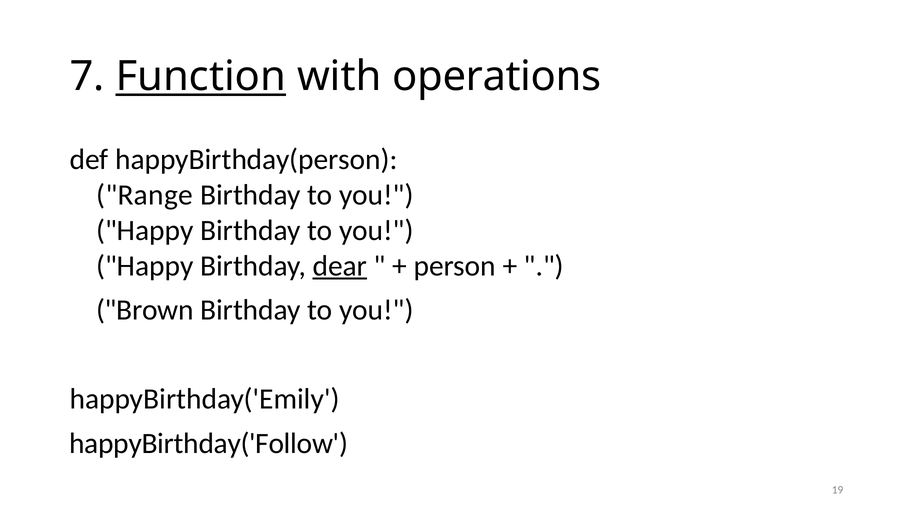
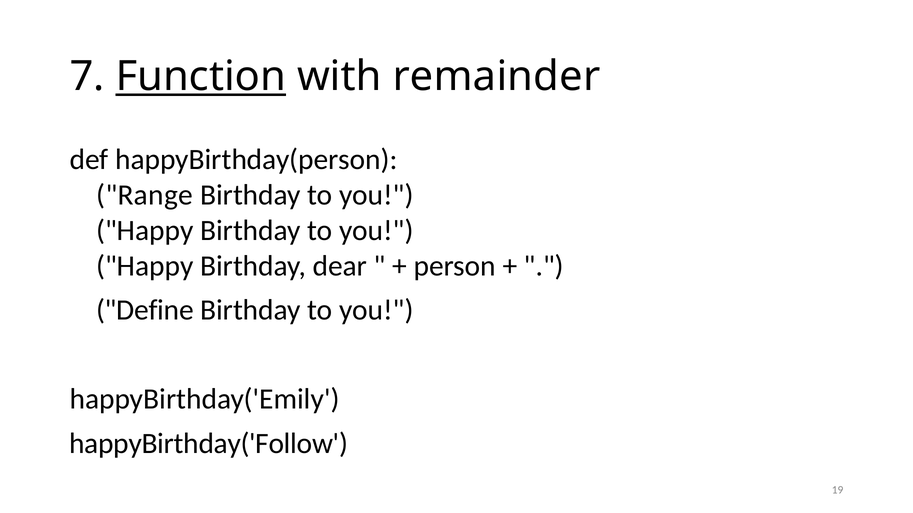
operations: operations -> remainder (496, 77)
dear underline: present -> none (340, 266)
Brown: Brown -> Define (145, 311)
